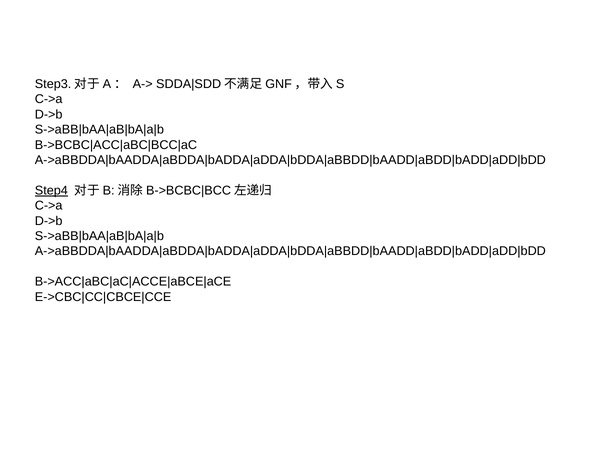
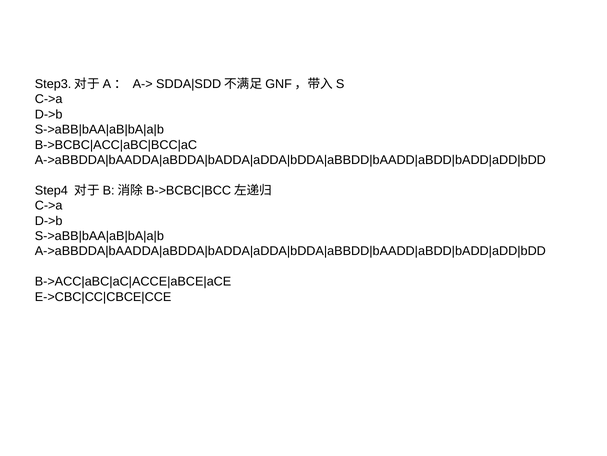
Step4 underline: present -> none (51, 190)
